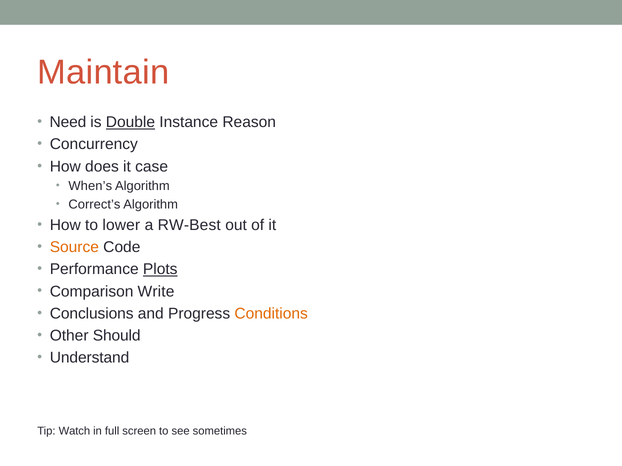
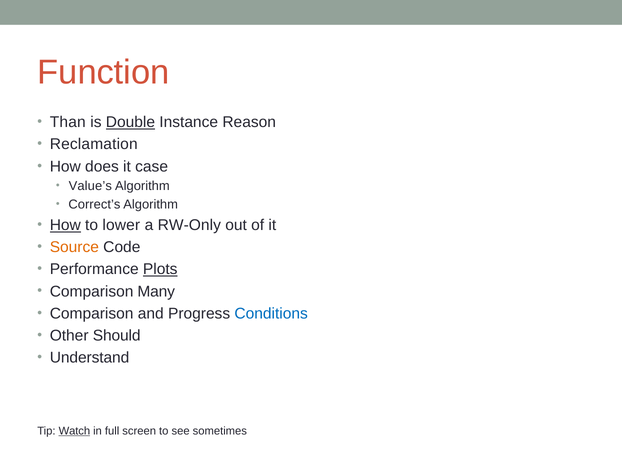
Maintain: Maintain -> Function (103, 72)
Need: Need -> Than (68, 122)
Concurrency: Concurrency -> Reclamation (94, 144)
When’s: When’s -> Value’s (90, 186)
How underline: none -> present (65, 225)
RW-Best: RW-Best -> RW-Only (189, 225)
Write: Write -> Many (156, 292)
Conclusions: Conclusions -> Comparison (92, 314)
Conditions colour: orange -> blue (271, 314)
Watch underline: none -> present (74, 432)
